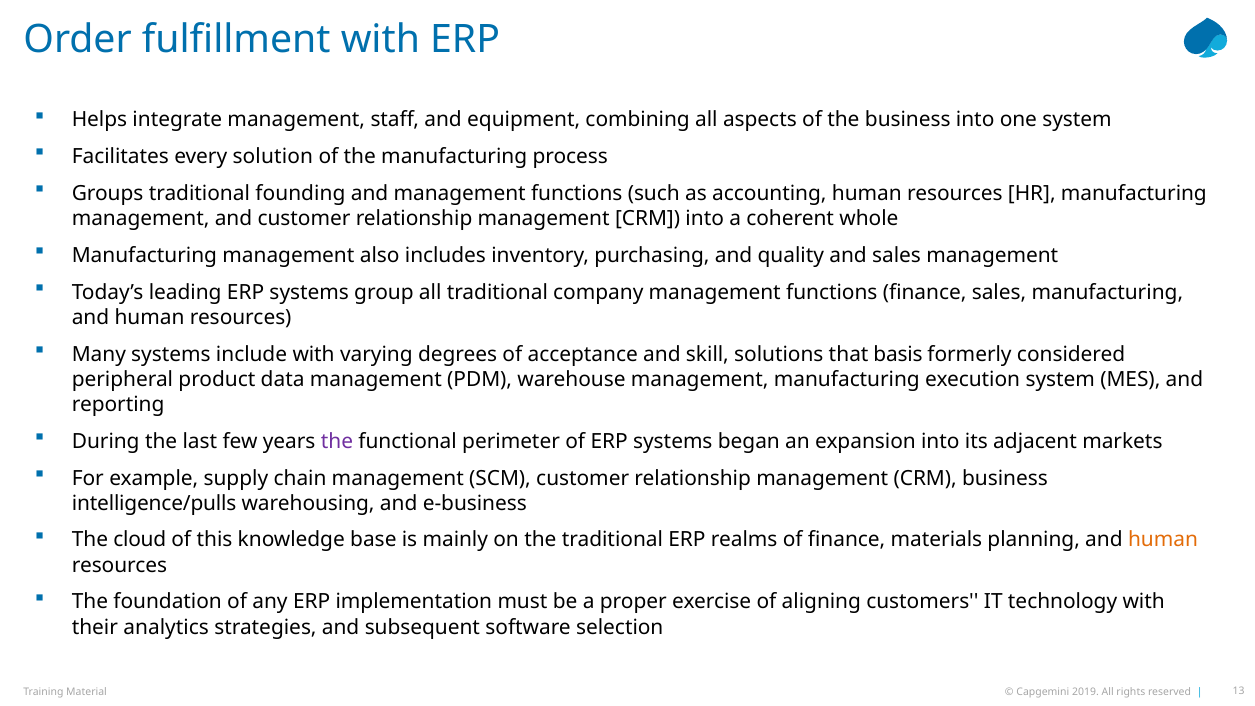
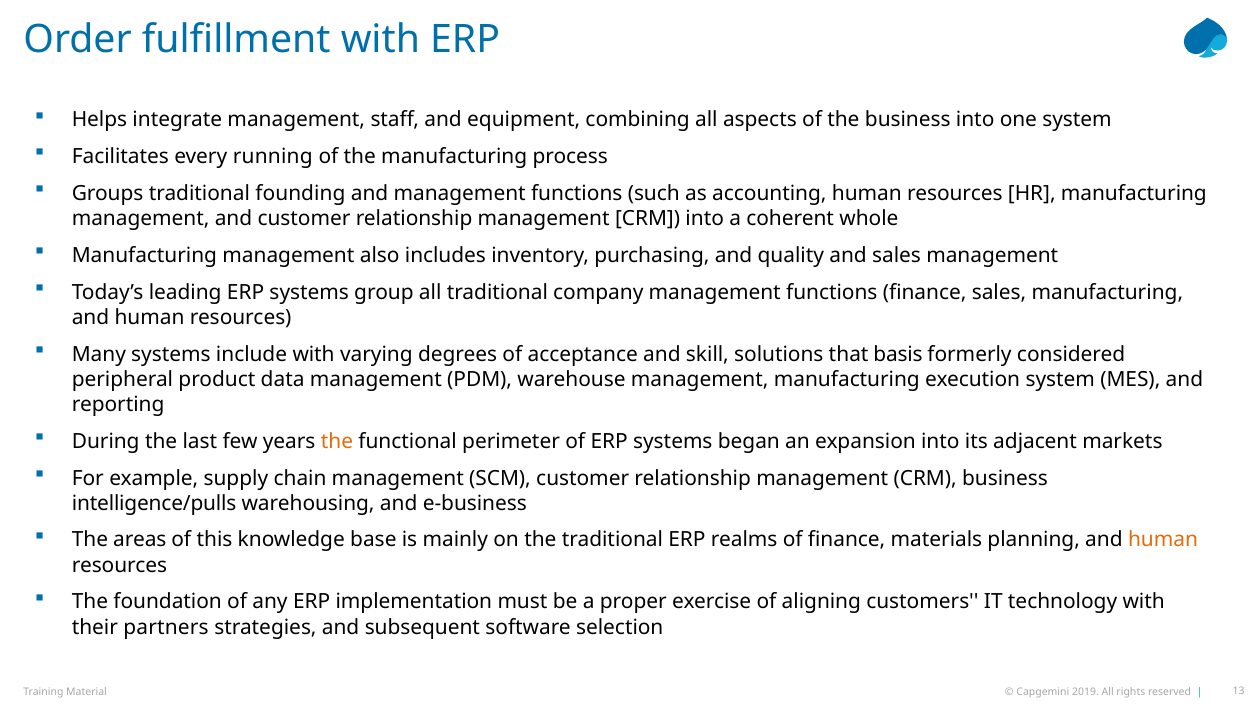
solution: solution -> running (273, 156)
the colour: purple -> orange (337, 441)
cloud: cloud -> areas (140, 540)
analytics: analytics -> partners (166, 627)
